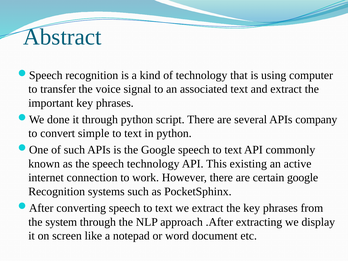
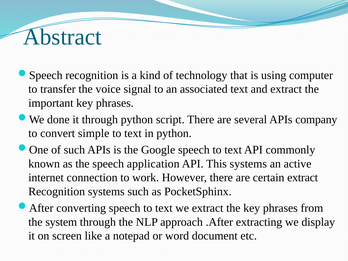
speech technology: technology -> application (153, 164)
This existing: existing -> systems (248, 164)
certain google: google -> extract (303, 178)
